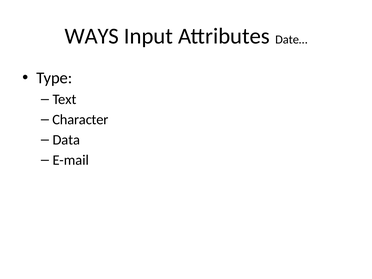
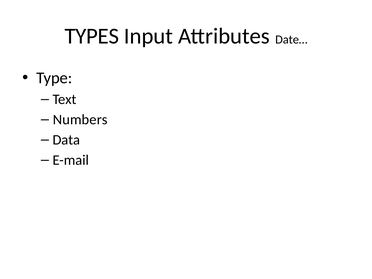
WAYS: WAYS -> TYPES (92, 36)
Character: Character -> Numbers (80, 120)
